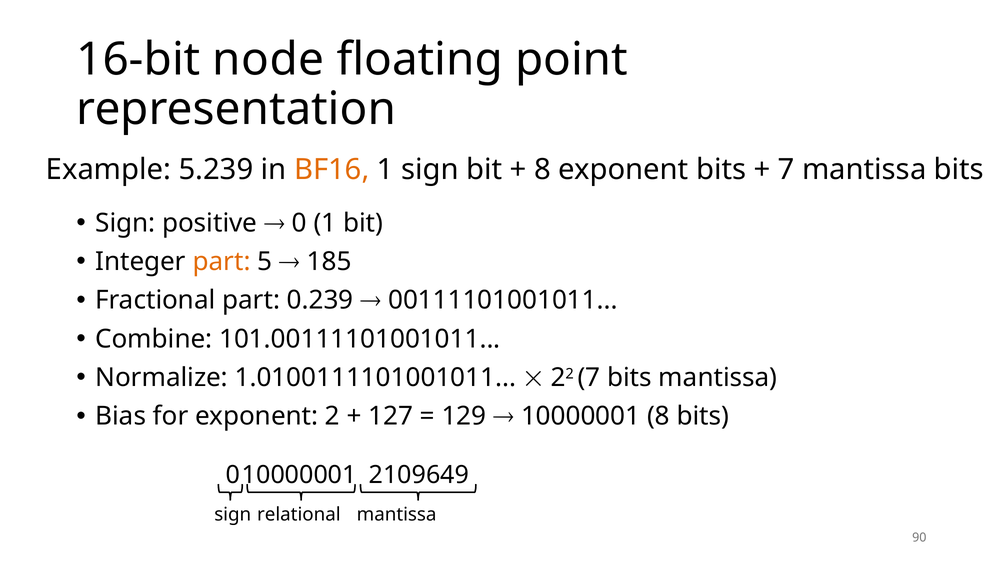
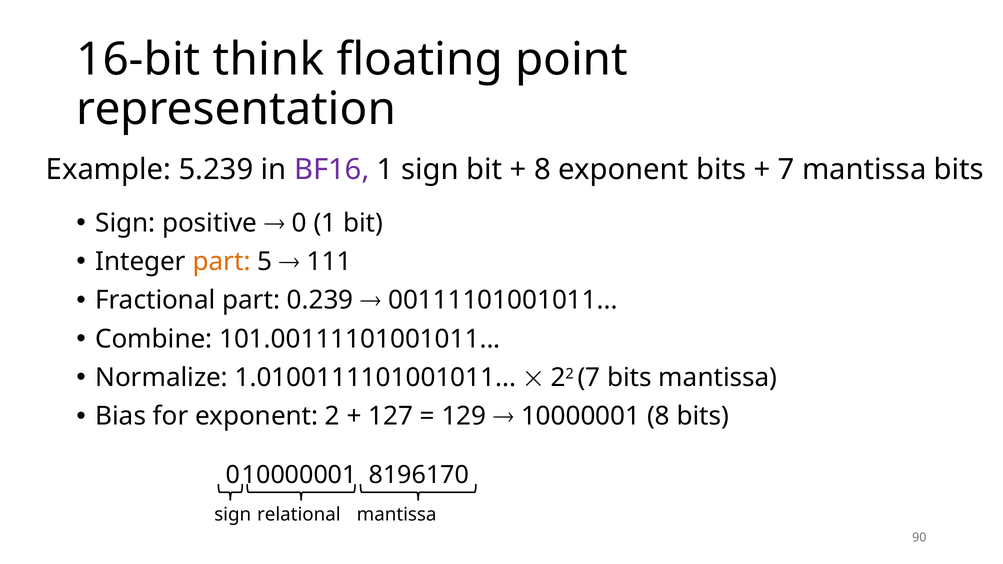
node: node -> think (268, 59)
BF16 colour: orange -> purple (332, 170)
185: 185 -> 111 (329, 262)
2109649: 2109649 -> 8196170 (419, 475)
